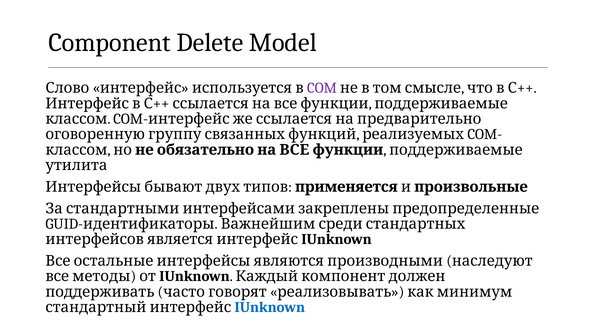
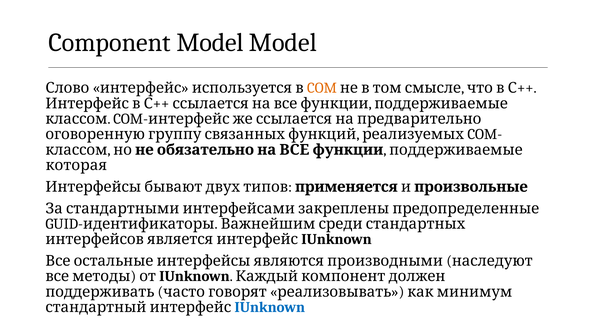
Component Delete: Delete -> Model (210, 43)
COM colour: purple -> orange (322, 88)
утилита: утилита -> которая (76, 165)
